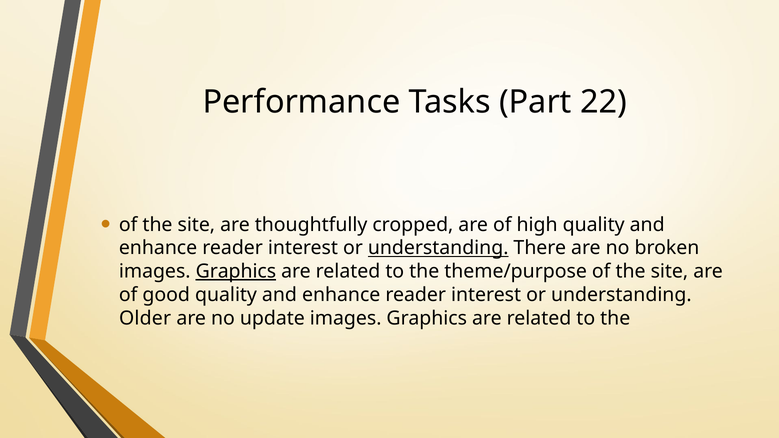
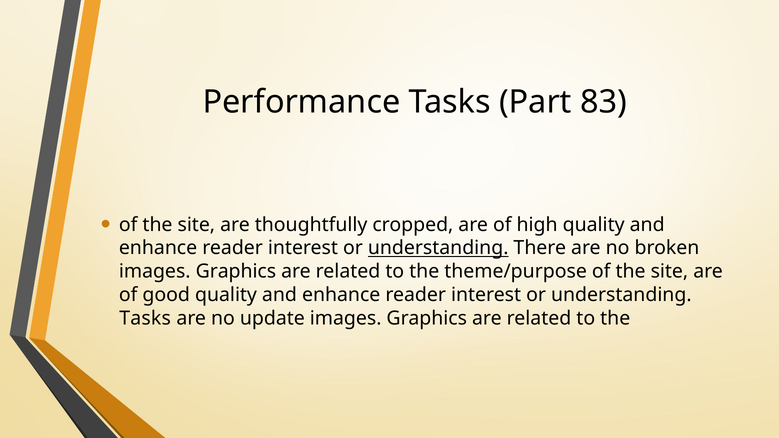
22: 22 -> 83 (604, 102)
Graphics underline: present -> none (236, 272)
Older: Older -> Tasks (145, 318)
